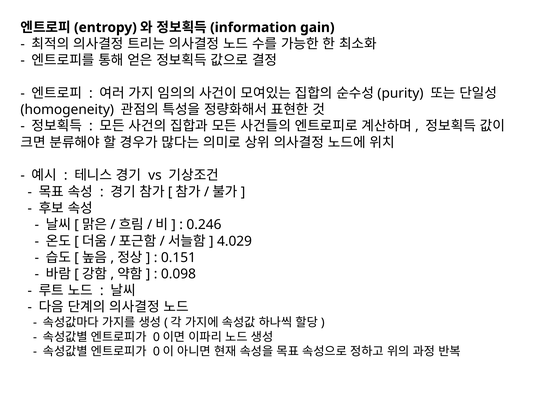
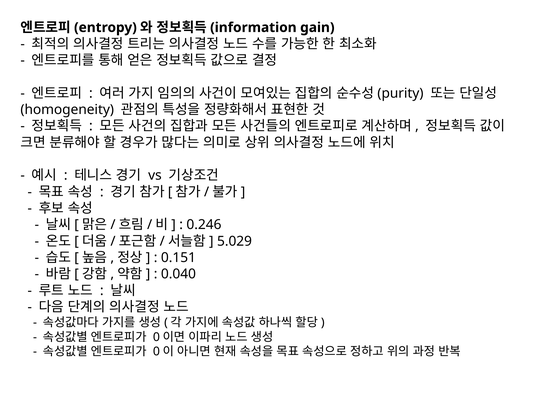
4.029: 4.029 -> 5.029 (235, 241)
0.098: 0.098 -> 0.040 (178, 274)
